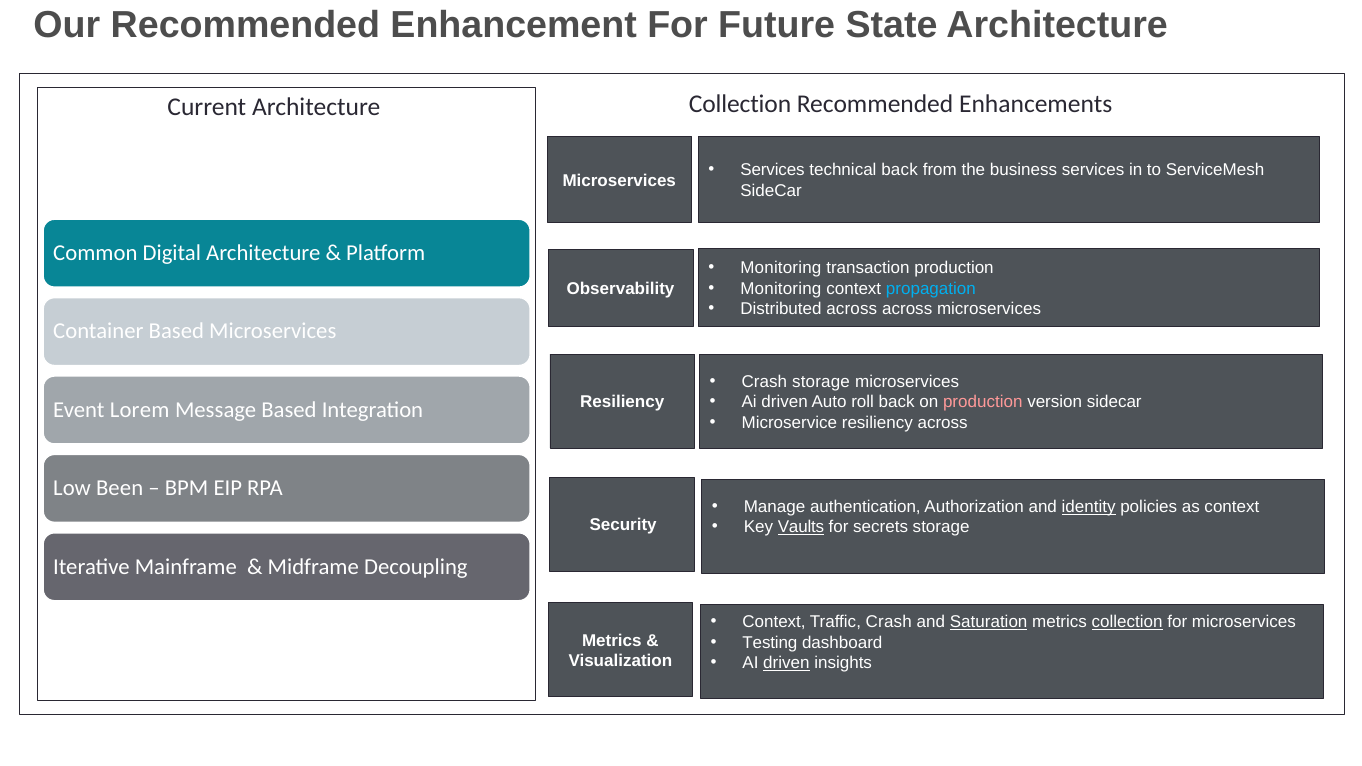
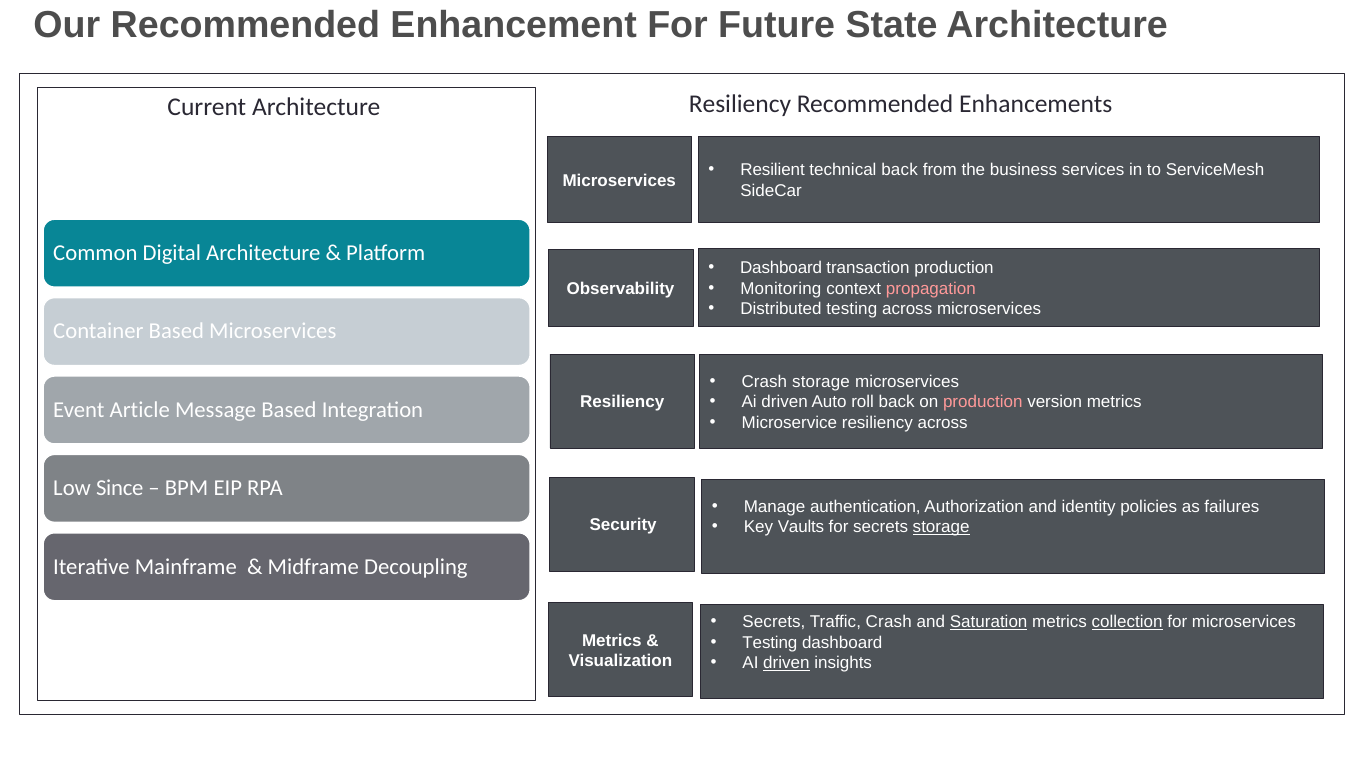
Architecture Collection: Collection -> Resiliency (740, 104)
Services: Services -> Resilient (773, 170)
Monitoring: Monitoring -> Dashboard (781, 268)
propagation colour: light blue -> pink (931, 289)
Distributed across: across -> testing (852, 309)
version sidecar: sidecar -> metrics (1114, 402)
Lorem: Lorem -> Article (140, 410)
Been: Been -> Since (120, 488)
identity underline: present -> none (1089, 507)
as context: context -> failures (1232, 507)
Vaults underline: present -> none (801, 527)
storage underline: none -> present (941, 527)
Context: Context -> Secrets (774, 622)
